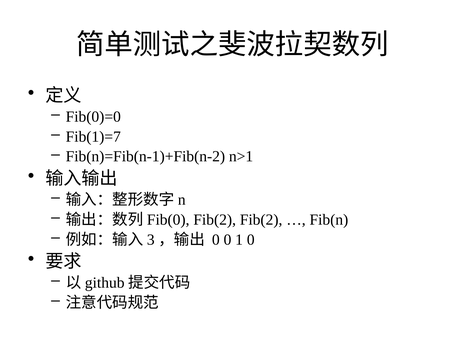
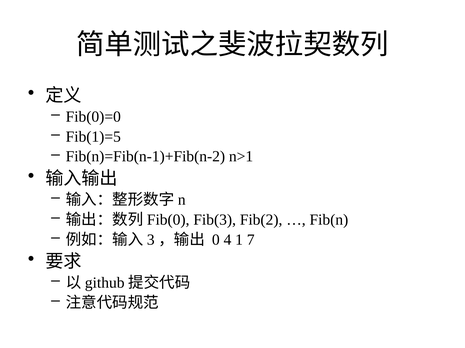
Fib(1)=7: Fib(1)=7 -> Fib(1)=5 (93, 137)
Fib(2: Fib(2 -> Fib(3 (215, 220)
0 0: 0 -> 4 (227, 240)
1 0: 0 -> 7 (251, 240)
